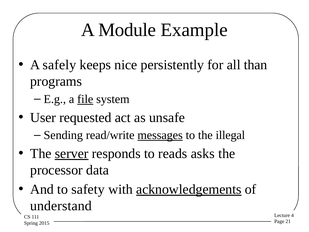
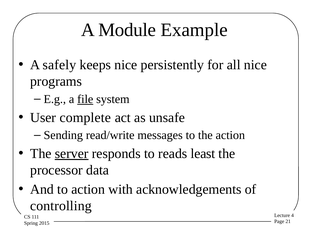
all than: than -> nice (255, 65)
requested: requested -> complete (85, 117)
messages underline: present -> none (160, 135)
the illegal: illegal -> action (230, 135)
asks: asks -> least (203, 153)
to safety: safety -> action (88, 189)
acknowledgements underline: present -> none (189, 189)
understand: understand -> controlling (61, 206)
